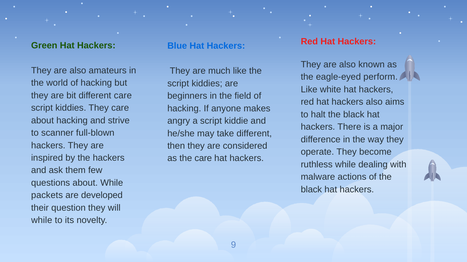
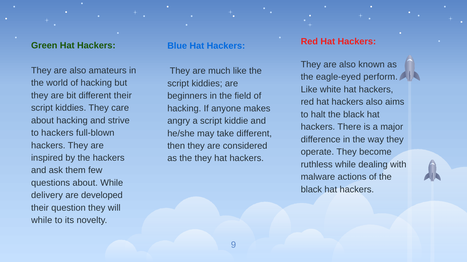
different care: care -> their (123, 96)
to scanner: scanner -> hackers (57, 133)
the care: care -> they (203, 159)
packets: packets -> delivery (47, 196)
